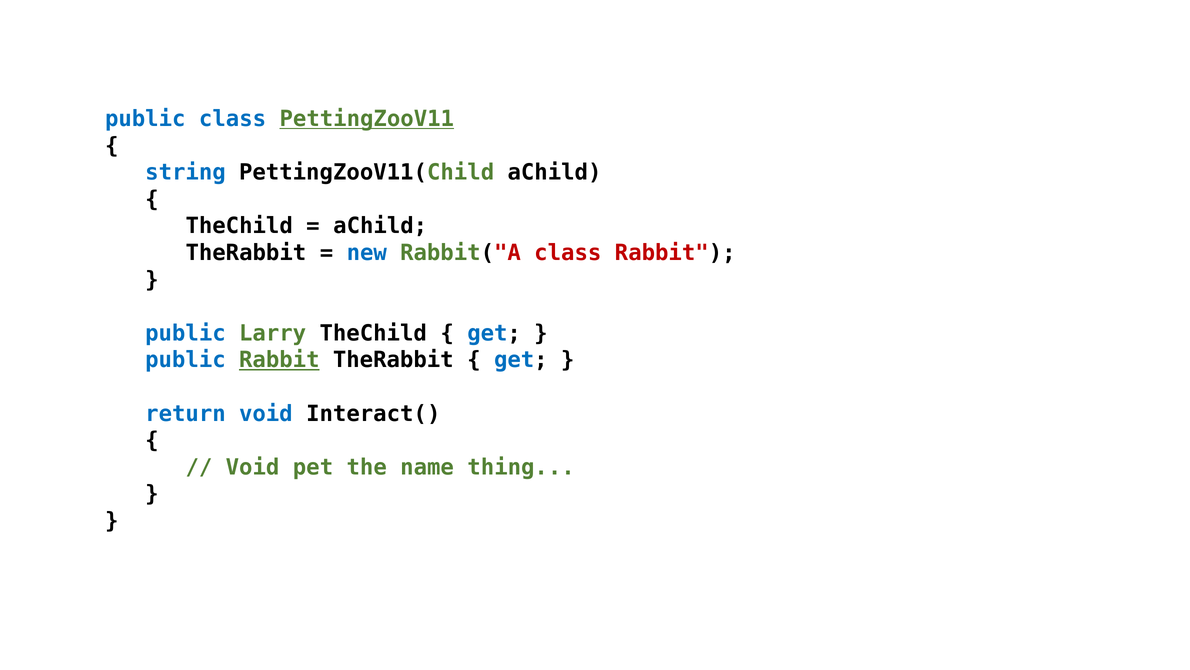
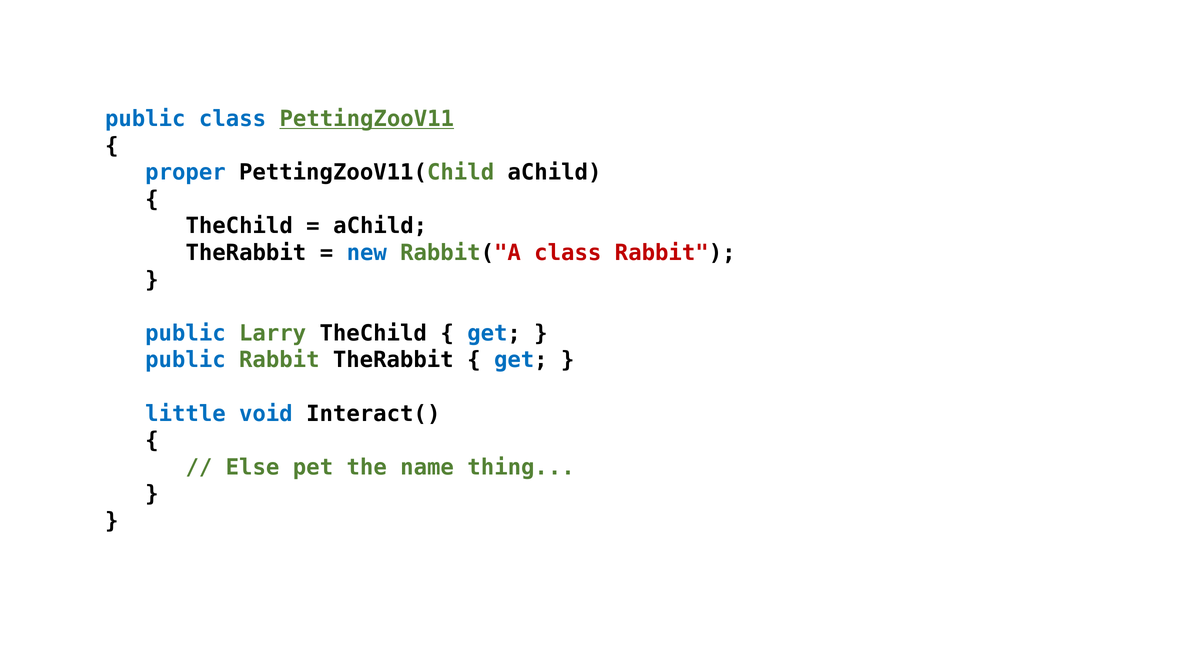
string: string -> proper (185, 172)
Rabbit underline: present -> none (279, 360)
return: return -> little (185, 413)
Void: Void -> Else (253, 467)
